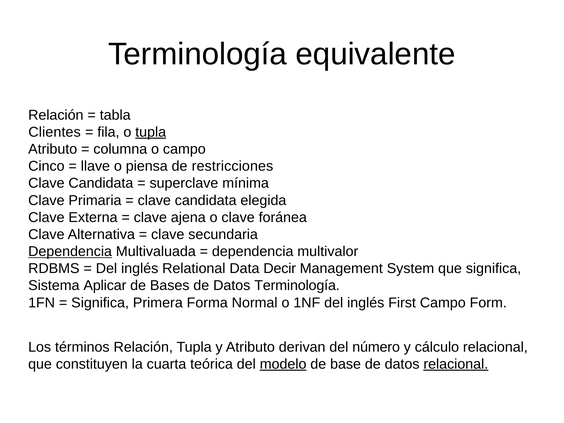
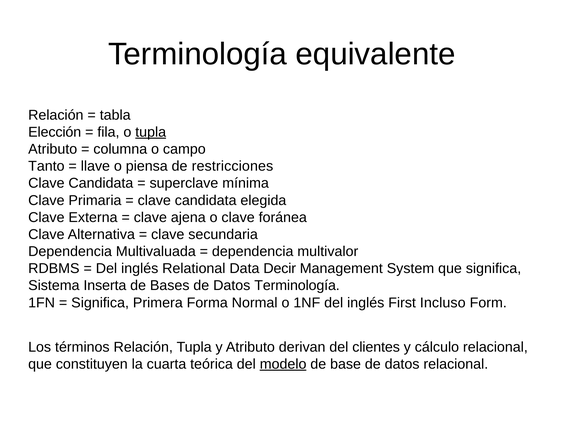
Clientes: Clientes -> Elección (55, 132)
Cinco: Cinco -> Tanto (46, 166)
Dependencia underline: present -> none (70, 251)
Aplicar: Aplicar -> Inserta (105, 286)
First Campo: Campo -> Incluso (443, 303)
número: número -> clientes (376, 347)
relacional underline: present -> none (456, 364)
